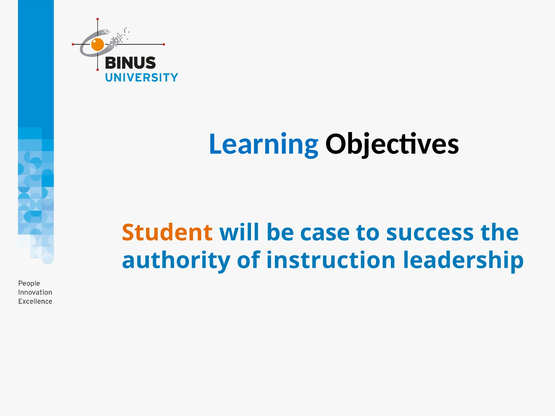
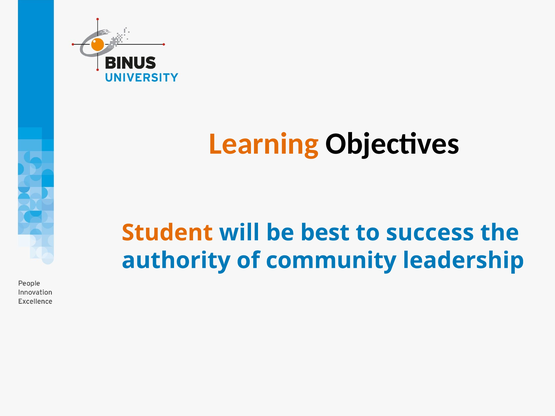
Learning colour: blue -> orange (264, 144)
case: case -> best (325, 233)
instruction: instruction -> community (331, 261)
